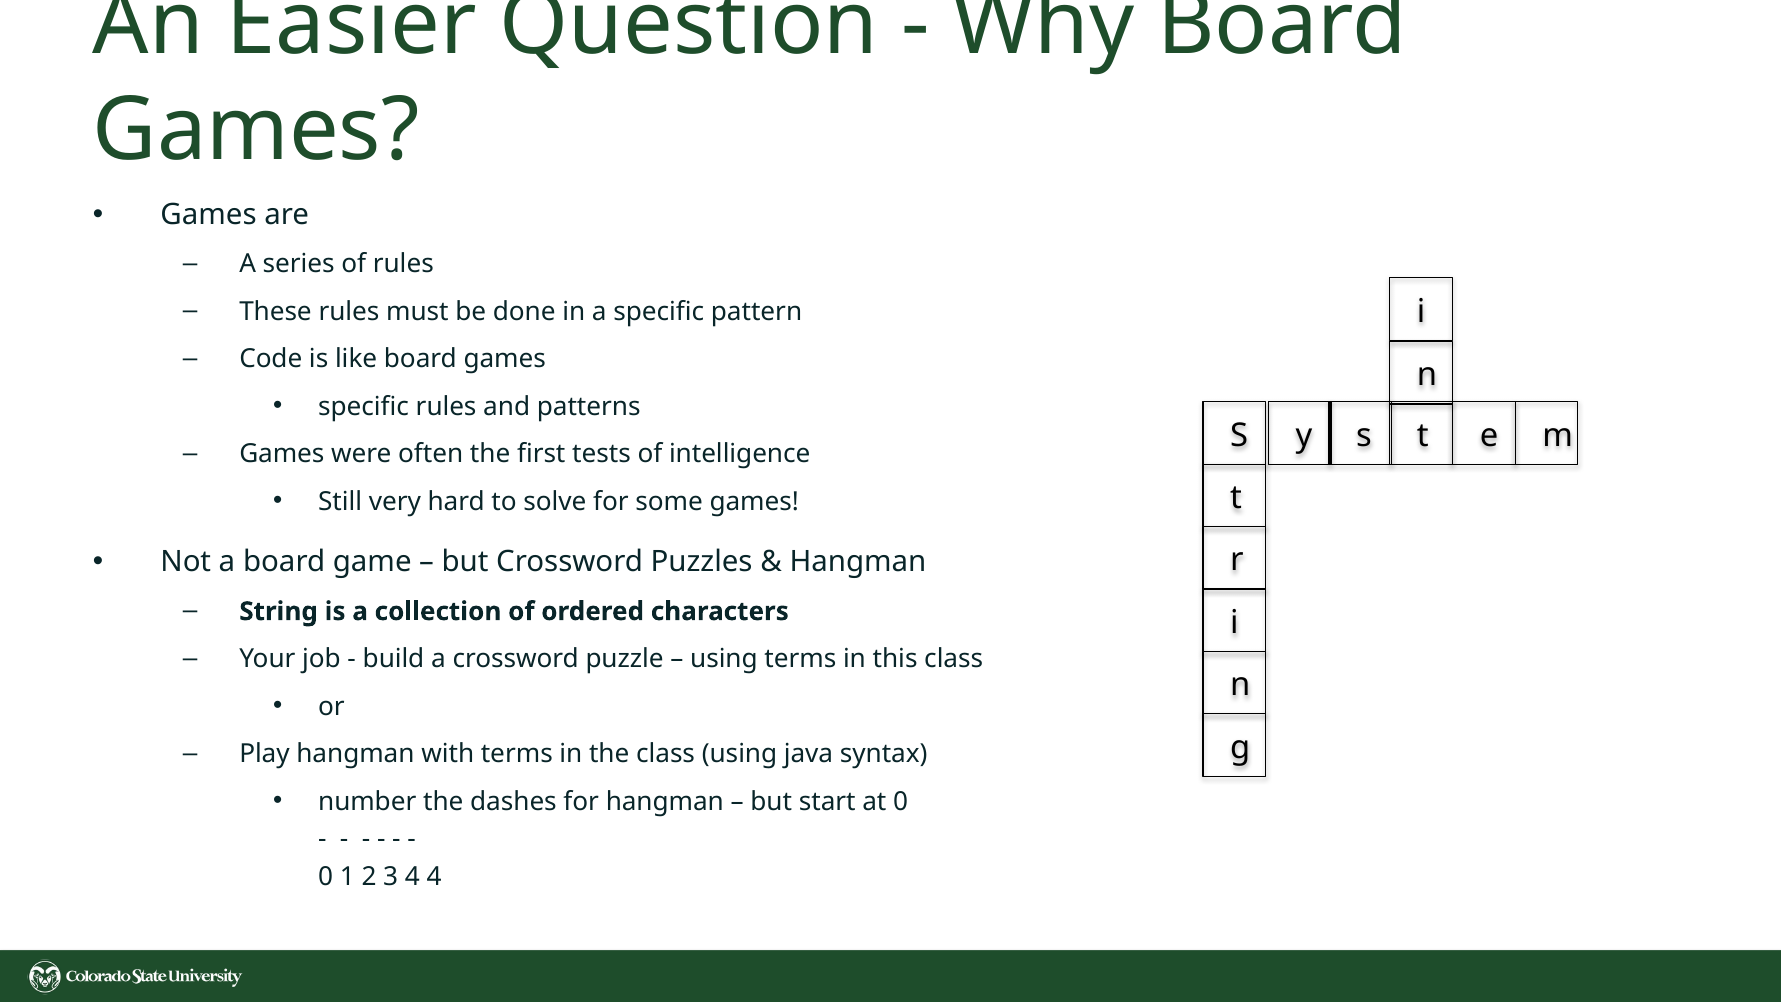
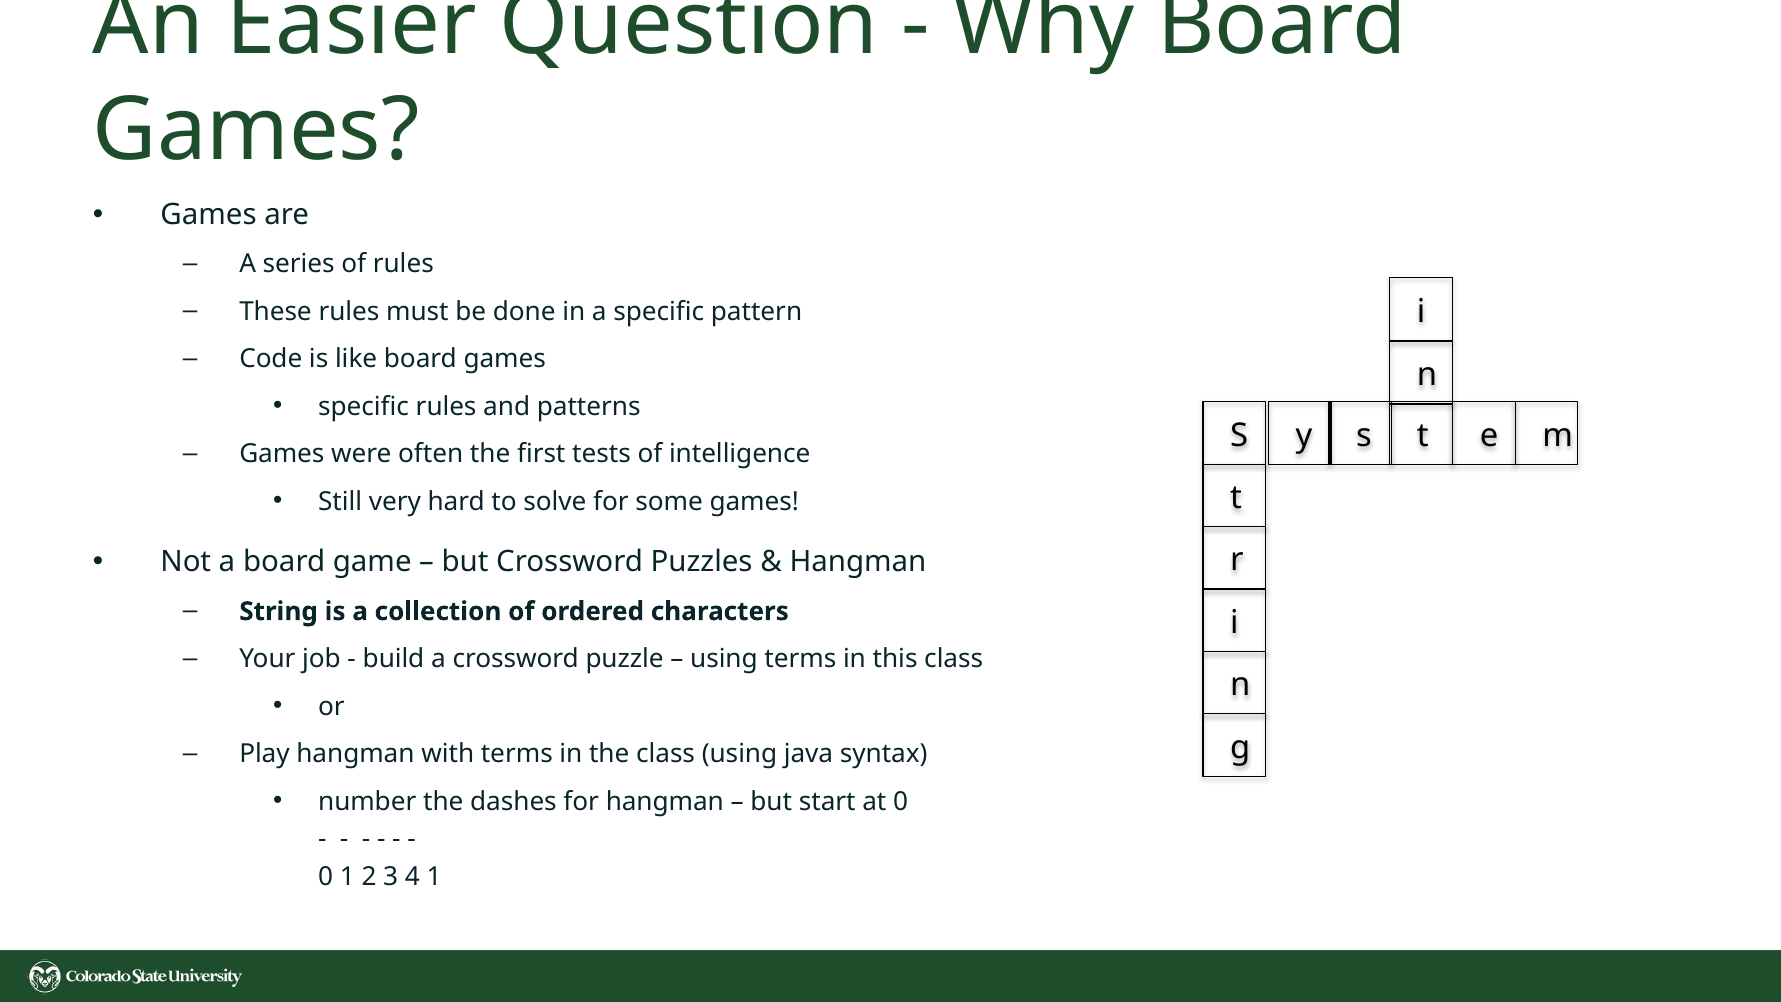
4 4: 4 -> 1 (434, 877)
